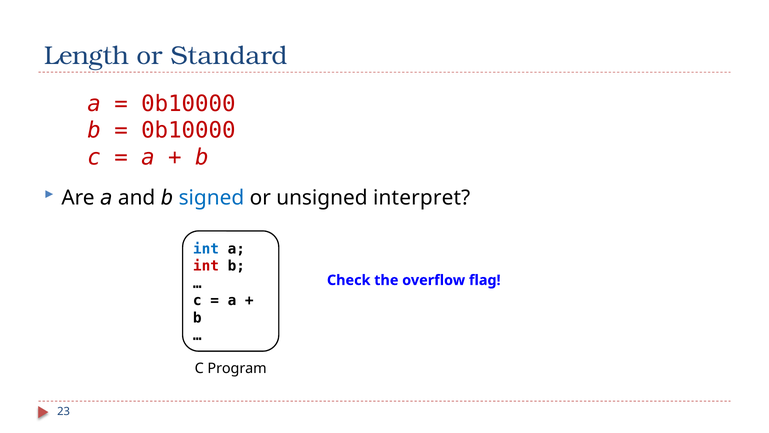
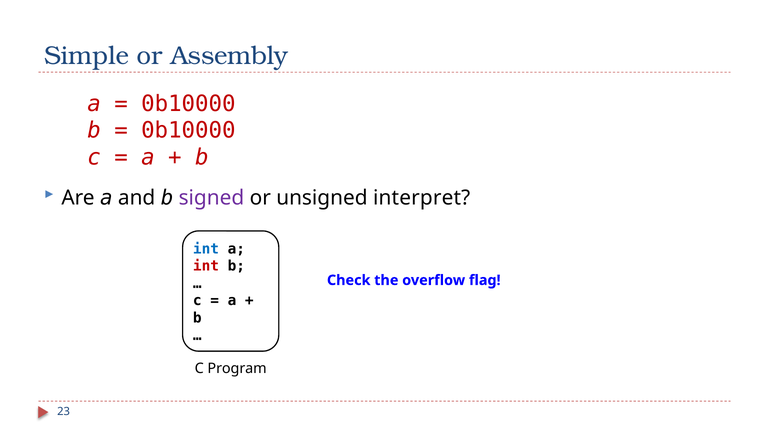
Length: Length -> Simple (87, 56)
Standard: Standard -> Assembly (229, 56)
signed colour: blue -> purple (211, 197)
